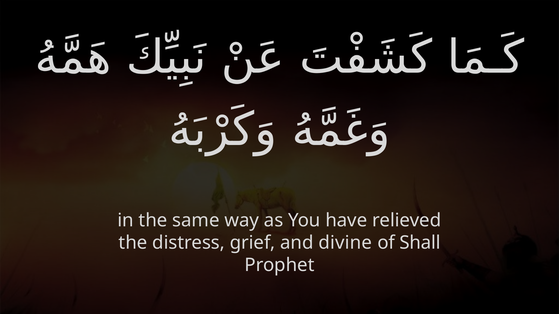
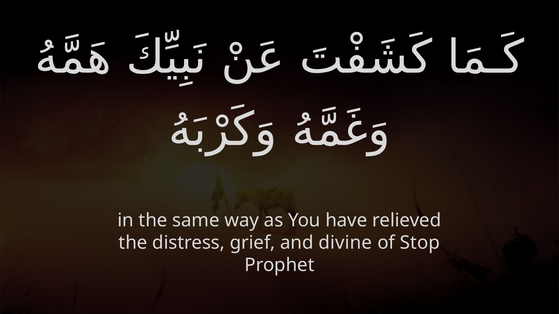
Shall: Shall -> Stop (420, 243)
